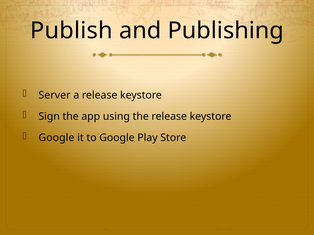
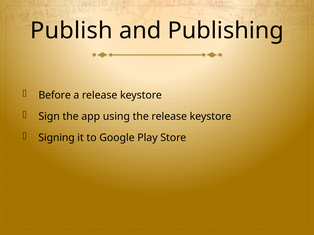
Server: Server -> Before (55, 95)
Google: Google -> Signing (57, 138)
